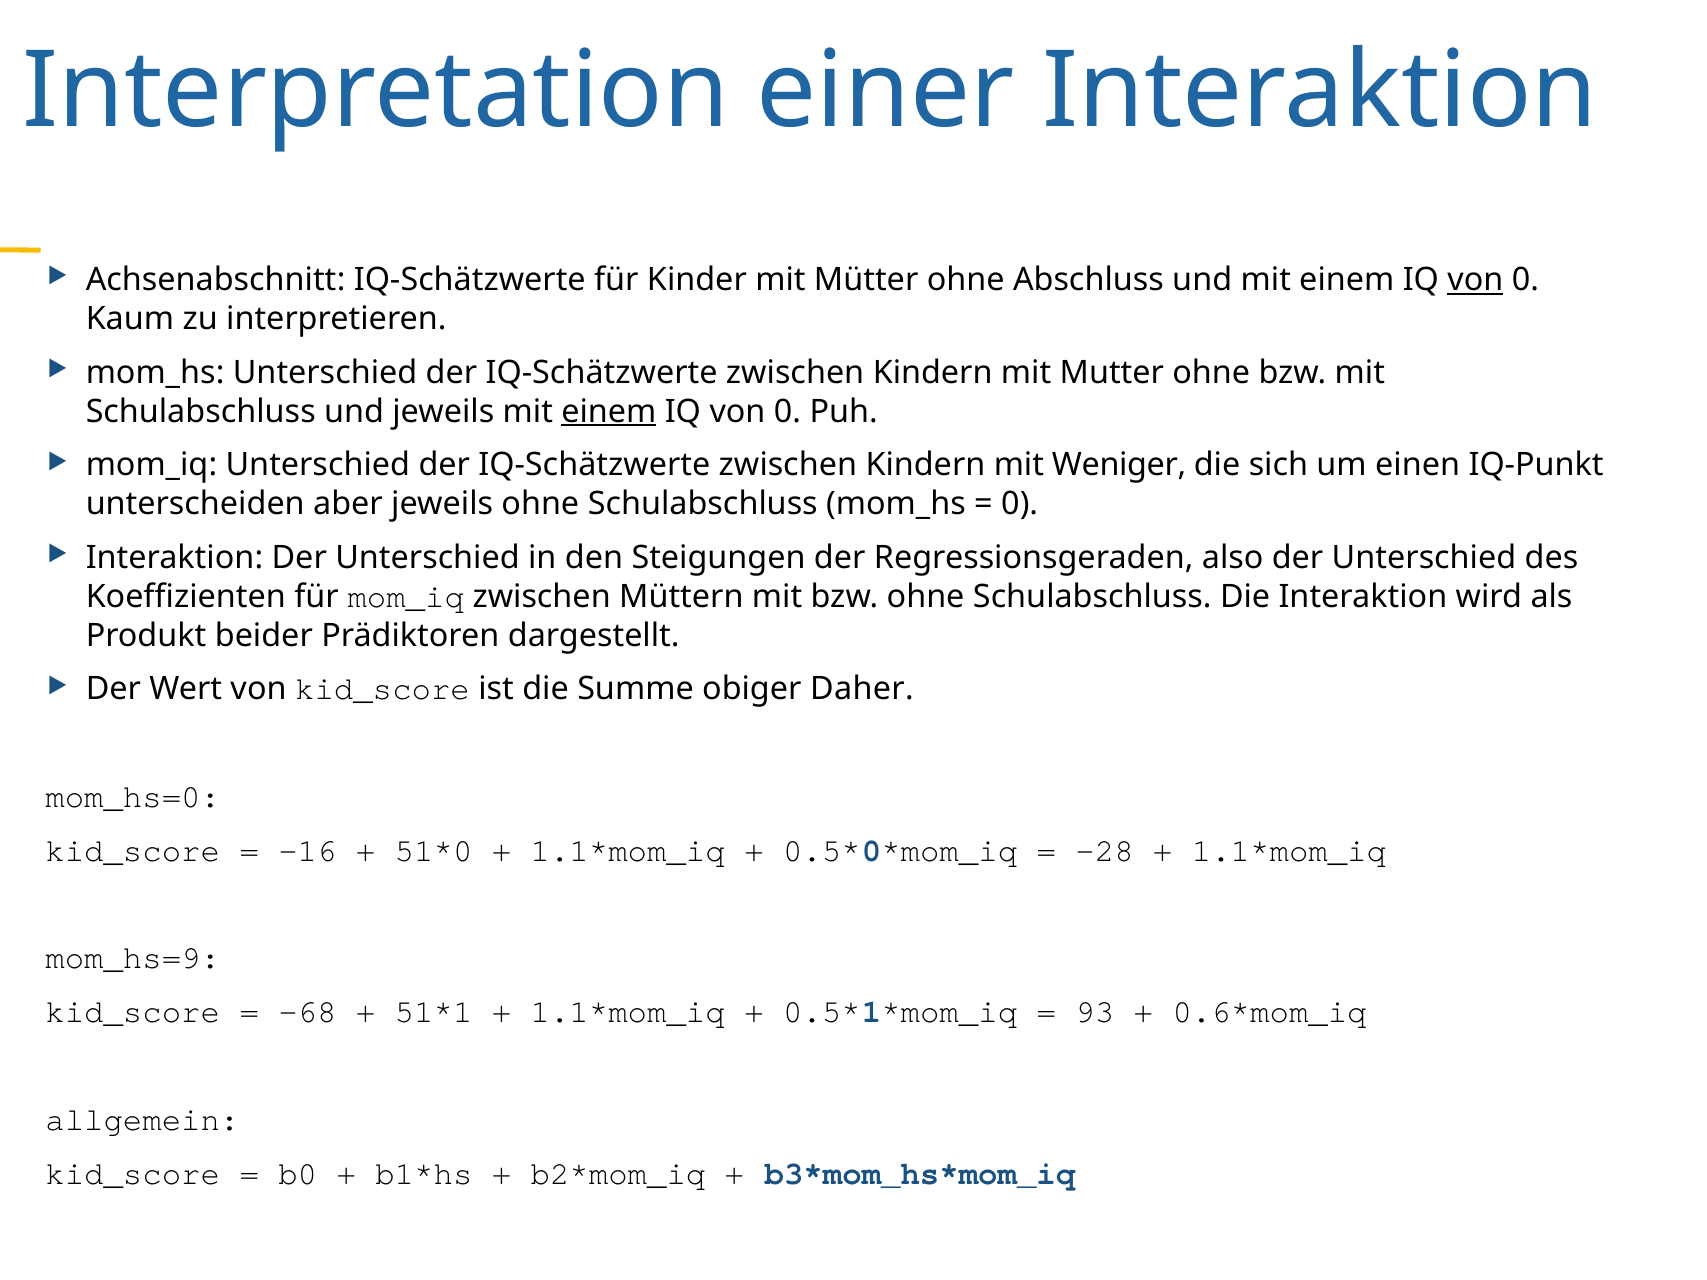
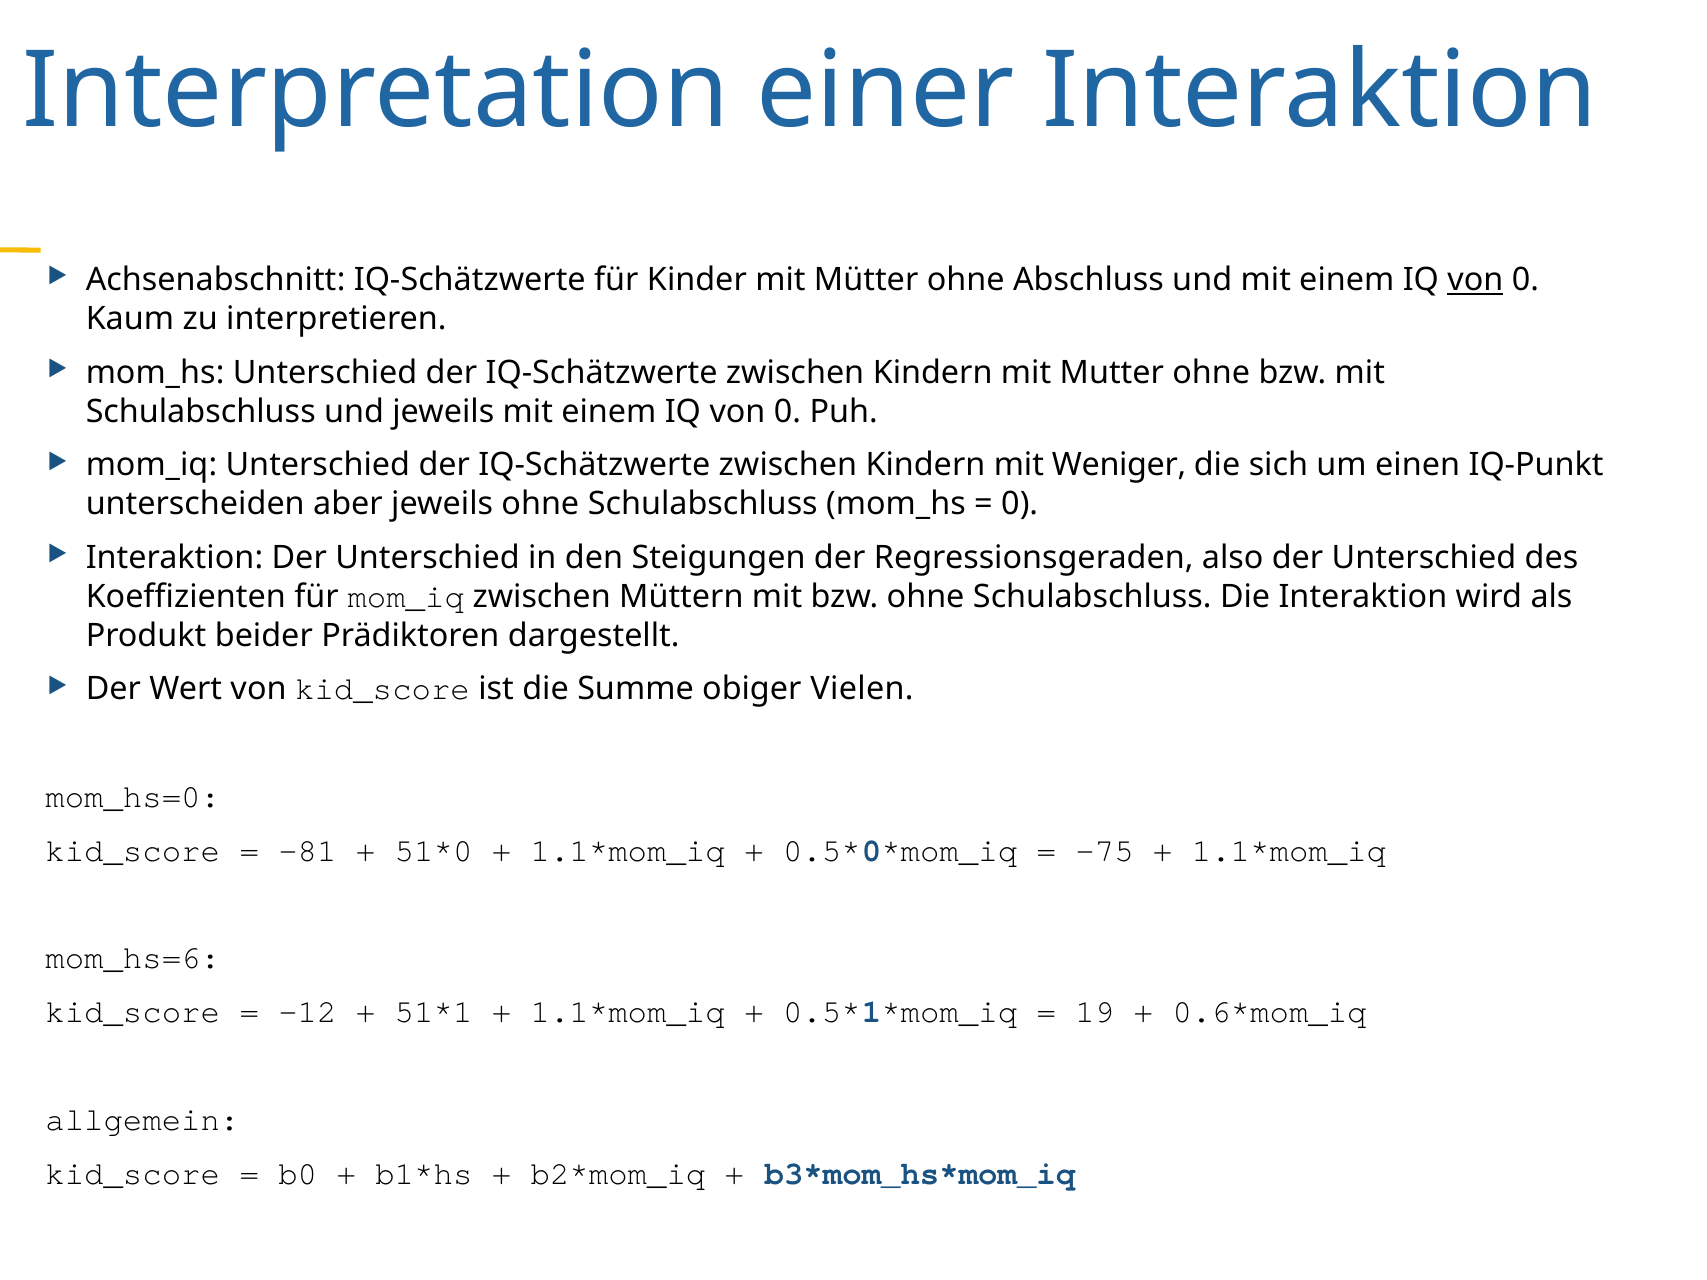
einem underline: present -> none (609, 411)
Daher: Daher -> Vielen (862, 689)
-16: -16 -> -81 (307, 851)
-28: -28 -> -75 (1105, 851)
mom_hs=9: mom_hs=9 -> mom_hs=6 (133, 958)
-68: -68 -> -12 (307, 1012)
93: 93 -> 19 (1095, 1012)
